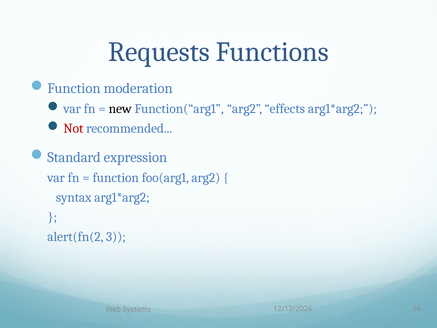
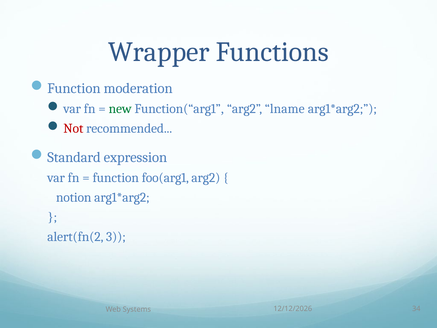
Requests: Requests -> Wrapper (159, 52)
new colour: black -> green (120, 109)
effects: effects -> lname (285, 109)
syntax: syntax -> notion (74, 197)
